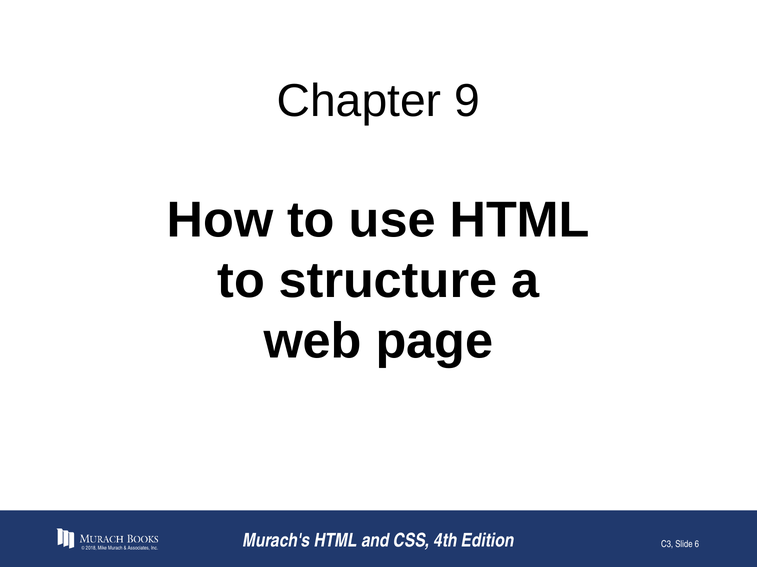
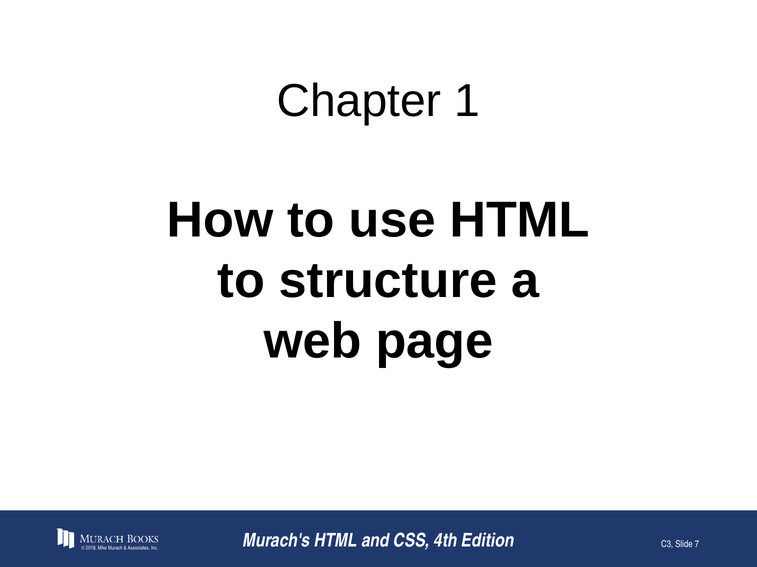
9: 9 -> 1 (467, 101)
6: 6 -> 7 (697, 545)
